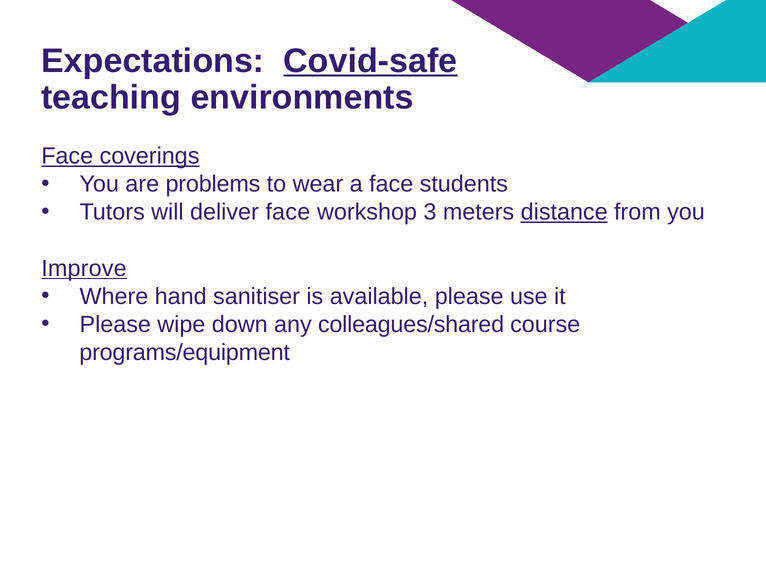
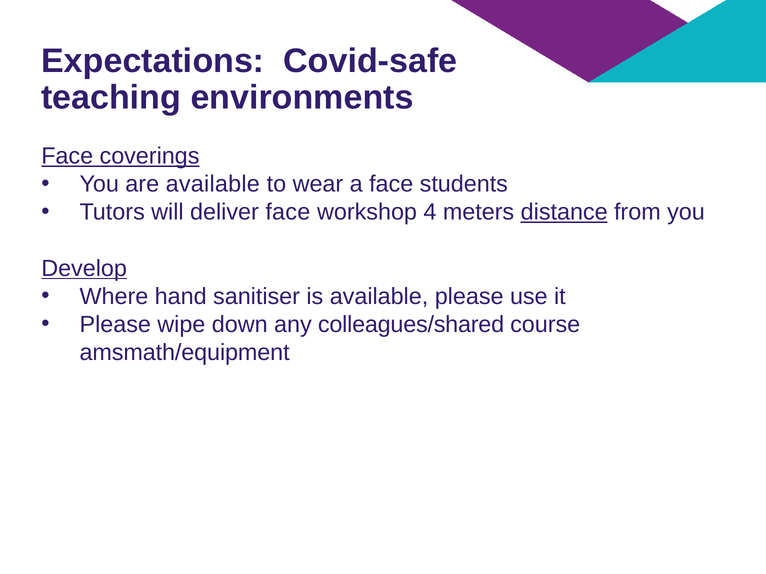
Covid-safe underline: present -> none (370, 61)
are problems: problems -> available (213, 184)
3: 3 -> 4 (430, 212)
Improve: Improve -> Develop (84, 269)
programs/equipment: programs/equipment -> amsmath/equipment (185, 353)
